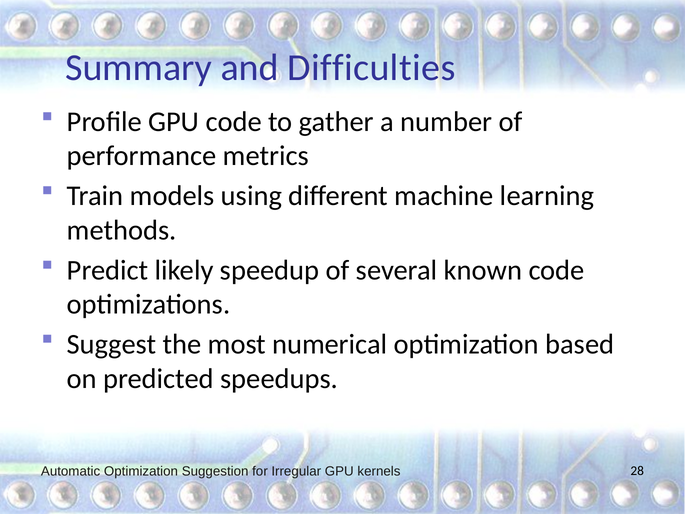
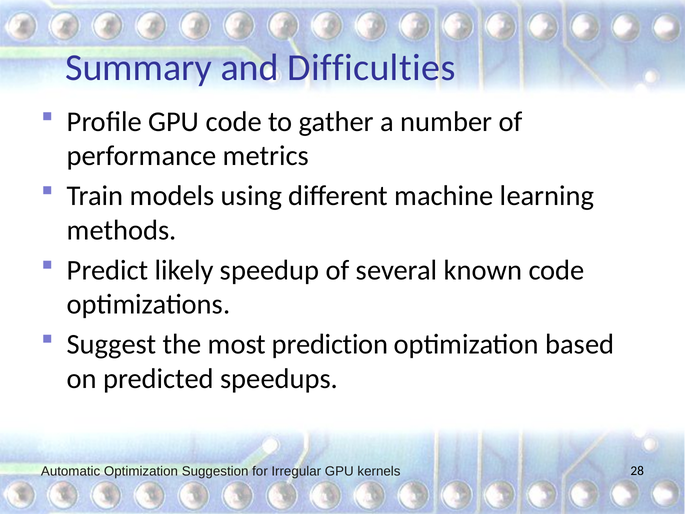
numerical: numerical -> prediction (330, 344)
